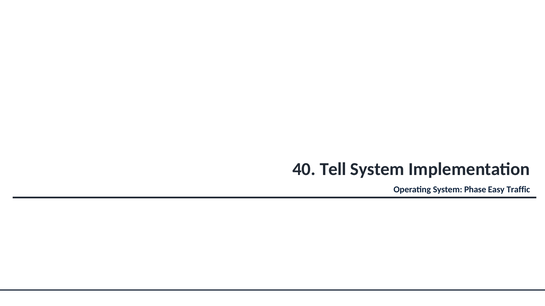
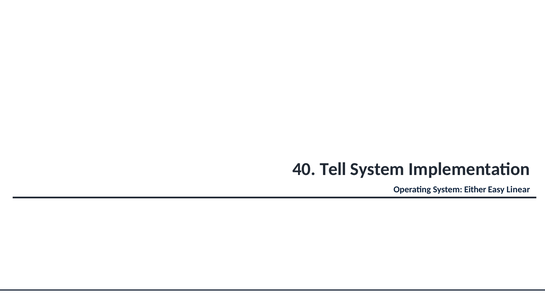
Phase: Phase -> Either (475, 190)
Traffic: Traffic -> Linear (518, 190)
